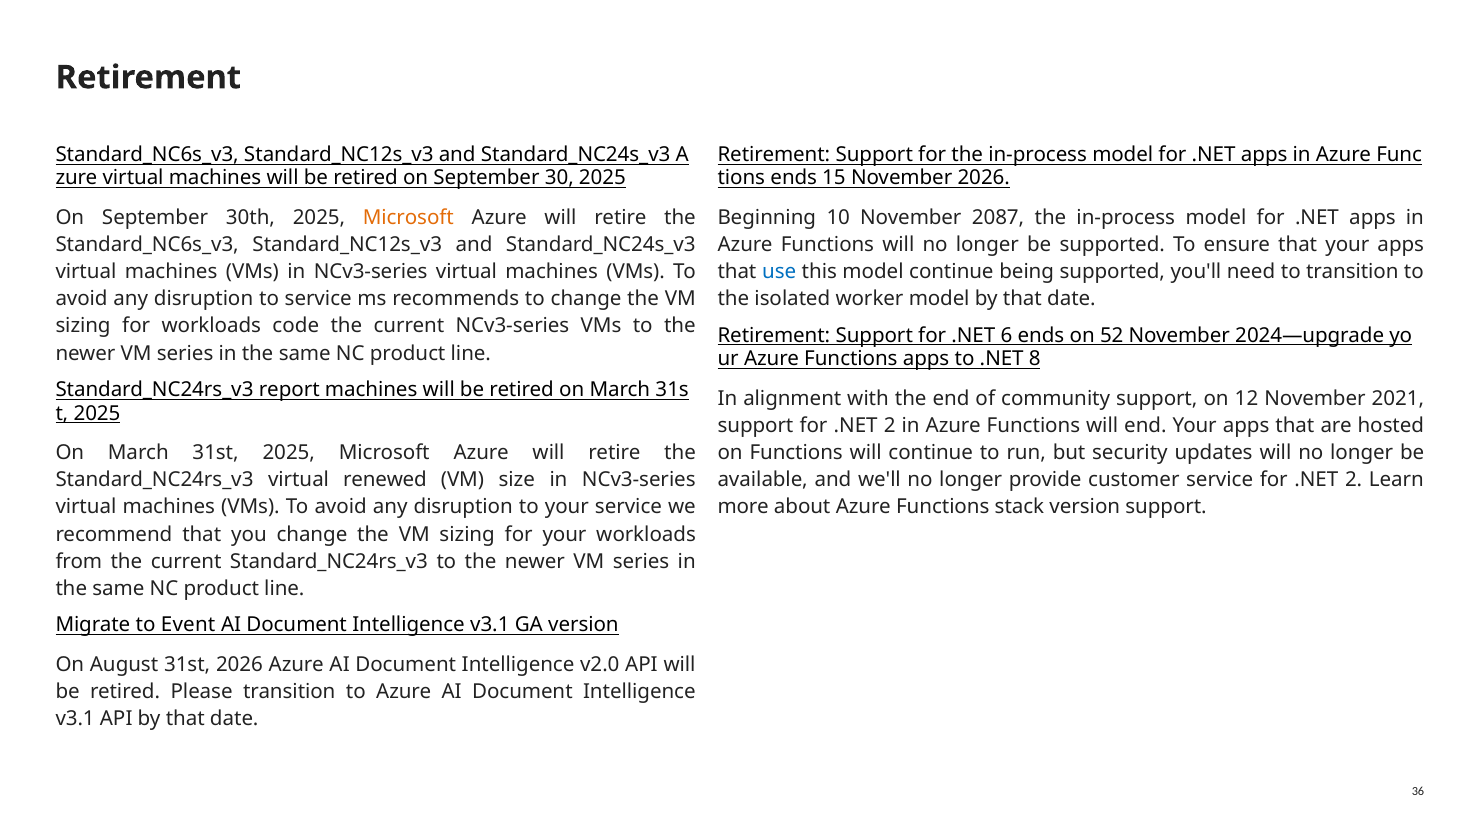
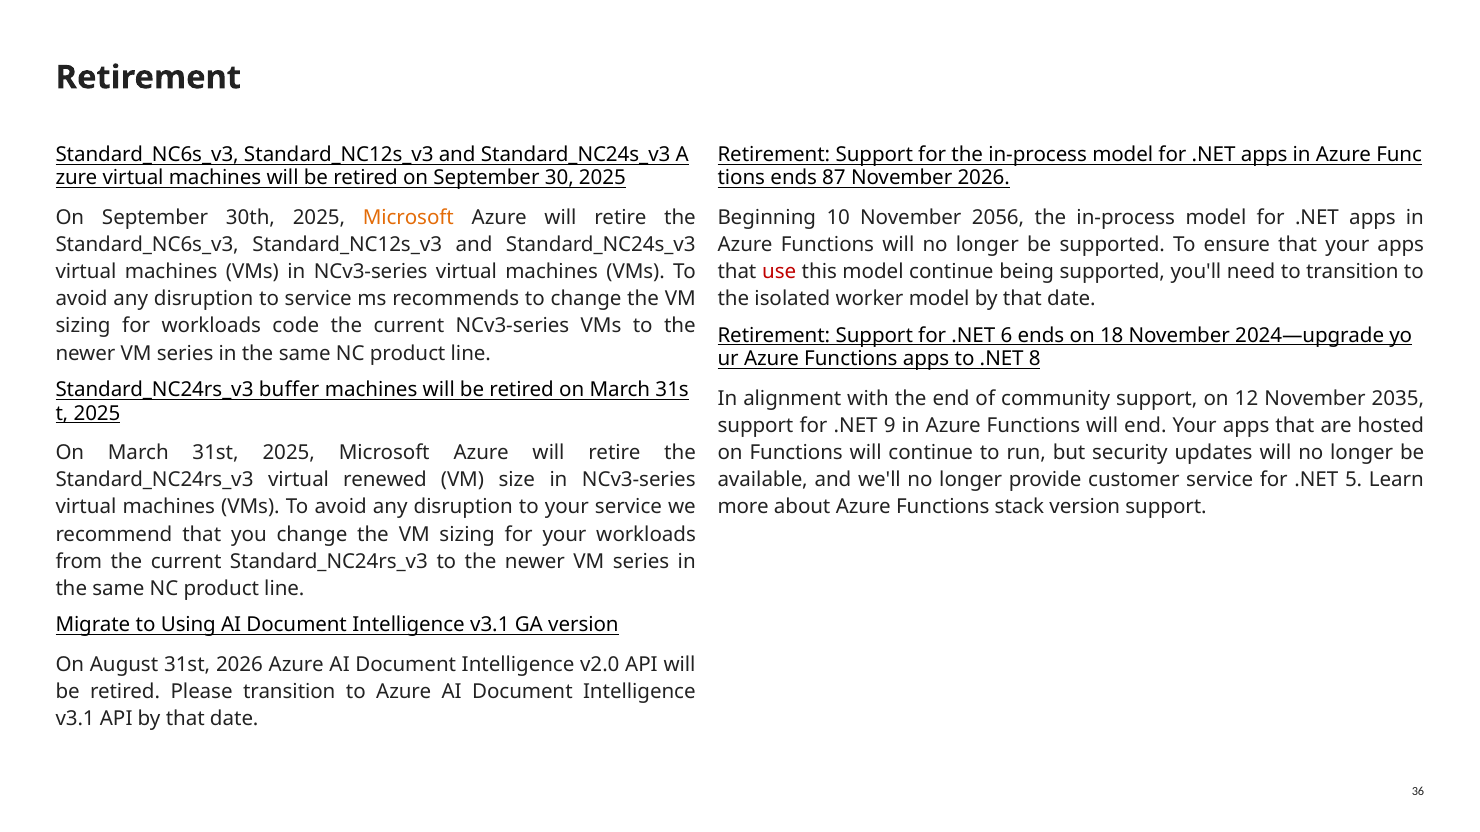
15: 15 -> 87 (834, 178)
2087: 2087 -> 2056 (998, 218)
use colour: blue -> red (779, 272)
52: 52 -> 18 (1112, 336)
report: report -> buffer (289, 390)
2021: 2021 -> 2035 (1398, 399)
support for .NET 2: 2 -> 9 (890, 426)
service for .NET 2: 2 -> 5 (1354, 480)
Event: Event -> Using (188, 626)
